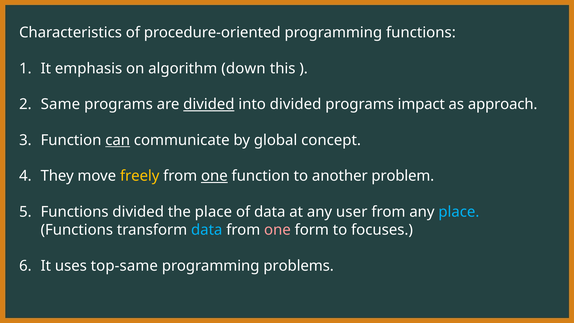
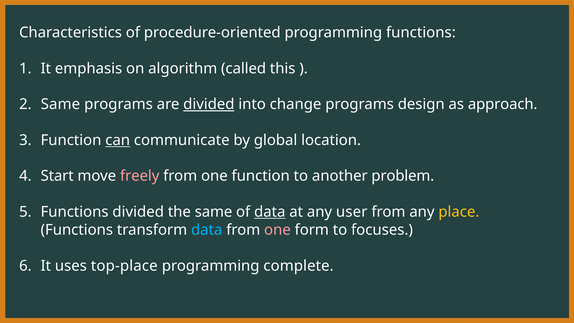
down: down -> called (244, 68)
into divided: divided -> change (296, 104)
impact: impact -> design (421, 104)
concept: concept -> location (331, 140)
They: They -> Start (57, 176)
freely colour: yellow -> pink (140, 176)
one underline: present -> none (214, 176)
the place: place -> same (214, 212)
data underline: none -> present (270, 212)
place colour: light blue -> yellow (459, 212)
top-same: top-same -> top-place (124, 266)
problems: problems -> complete (299, 266)
